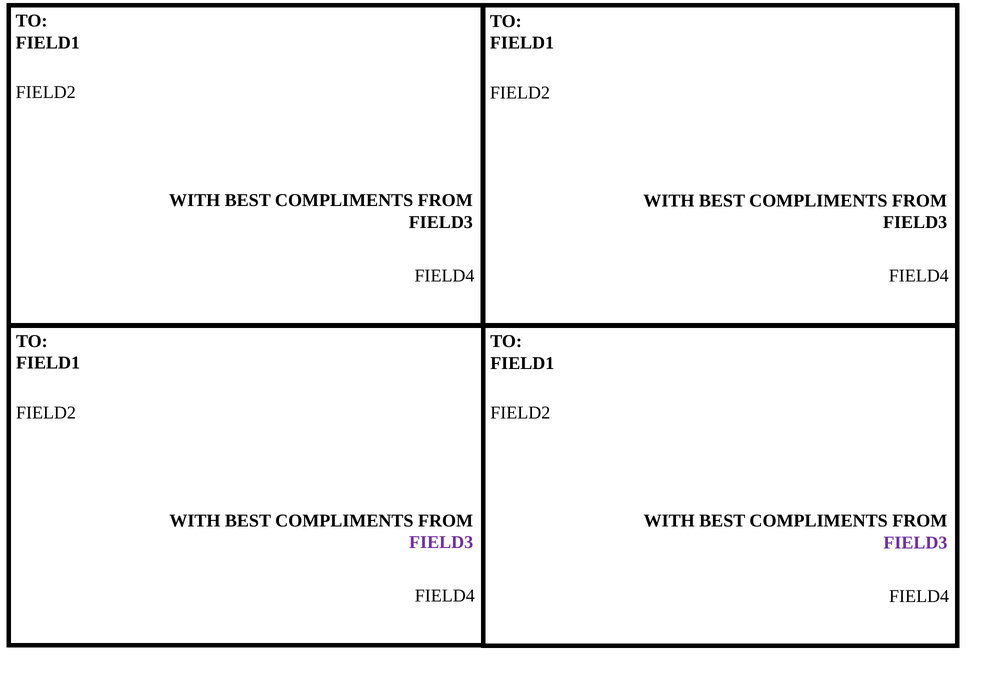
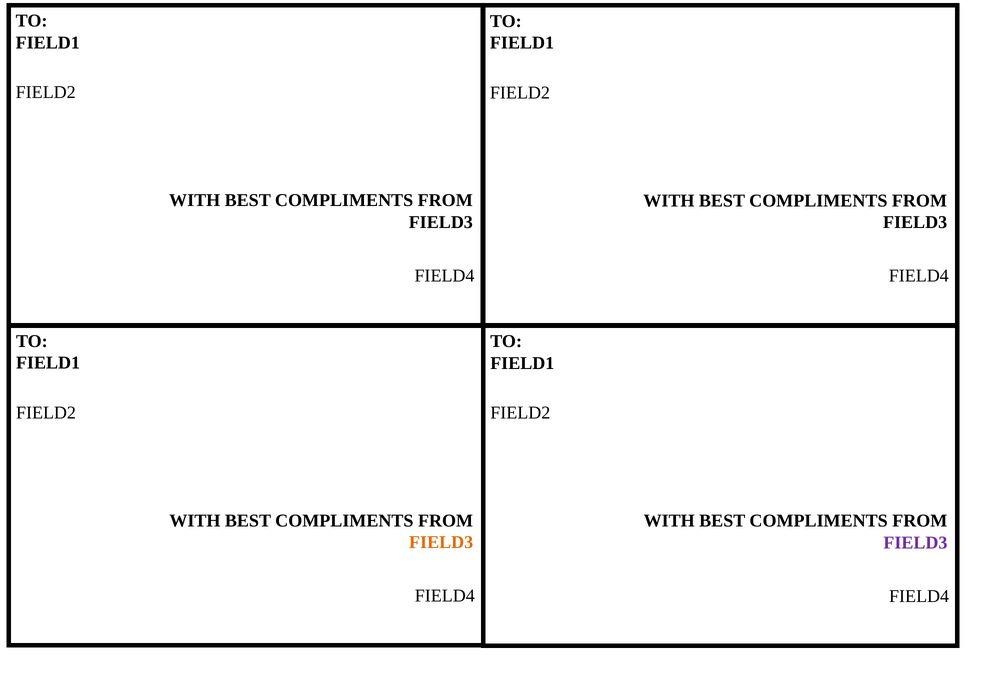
FIELD3 colour: purple -> orange (441, 542)
